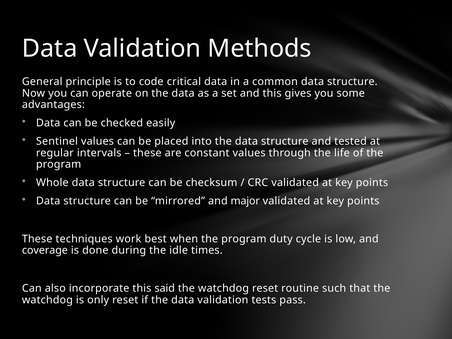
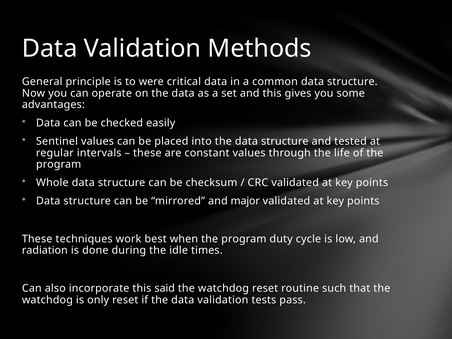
code: code -> were (151, 82)
coverage: coverage -> radiation (45, 250)
